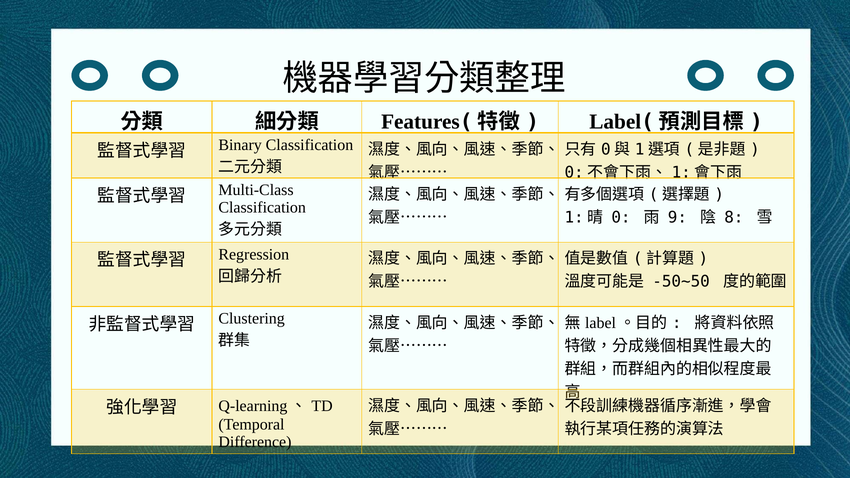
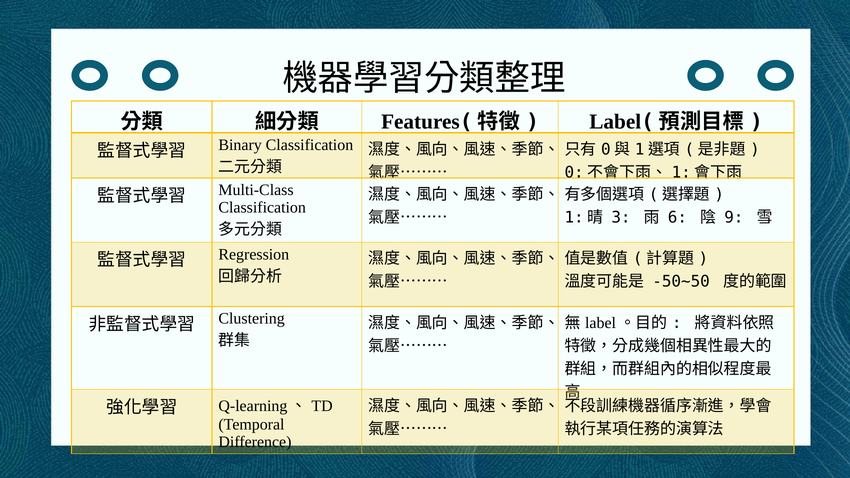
0: 0 -> 3 (621, 217)
9: 9 -> 6 (677, 217)
8: 8 -> 9 (734, 217)
